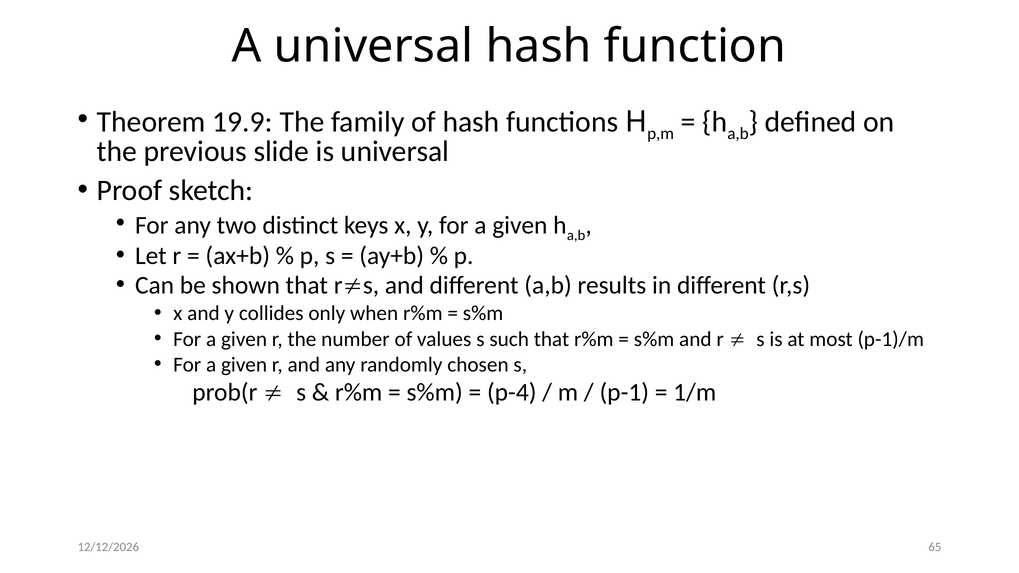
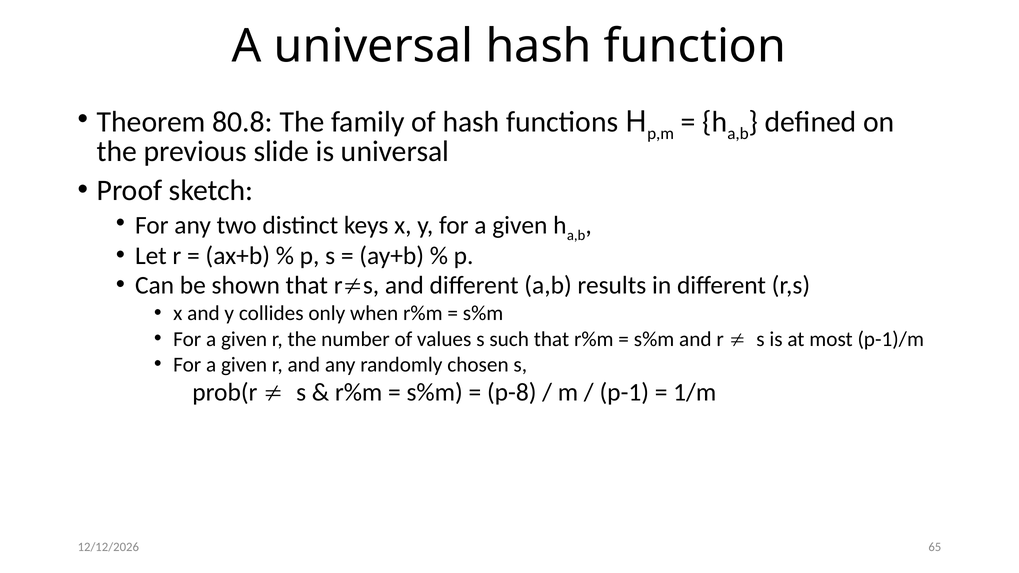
19.9: 19.9 -> 80.8 (243, 122)
p-4: p-4 -> p-8 (512, 392)
